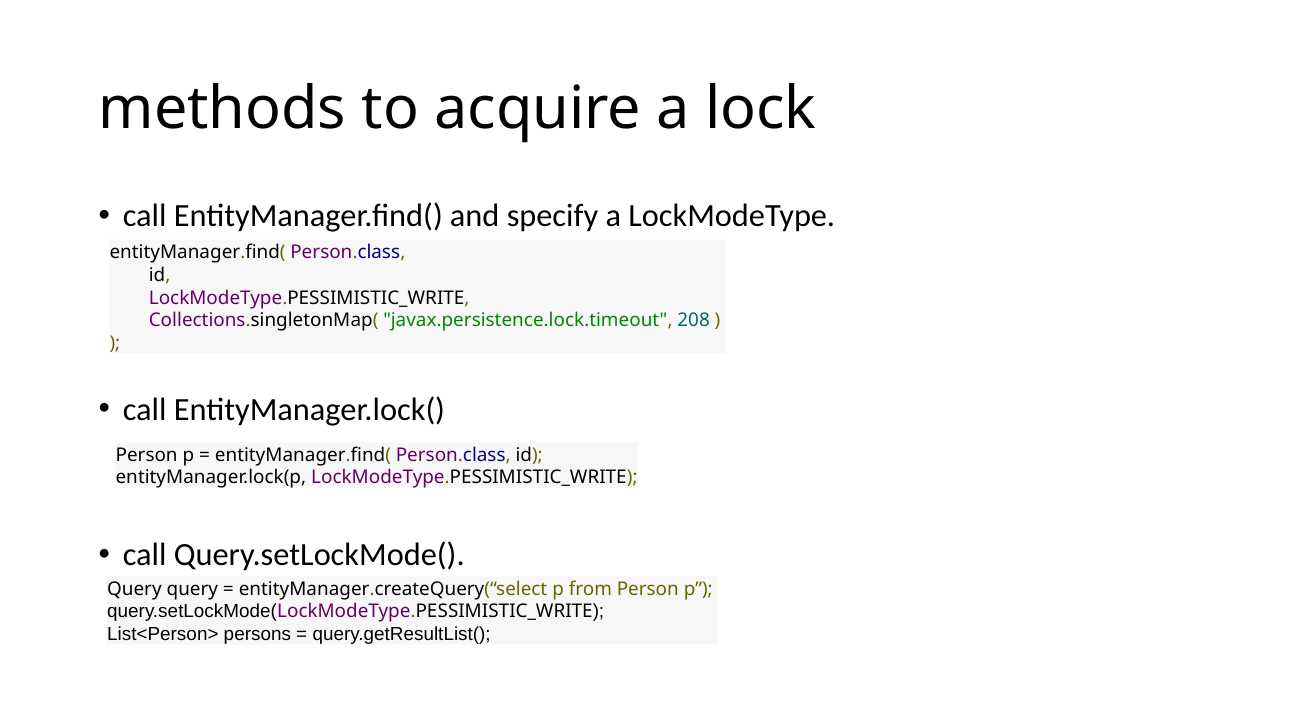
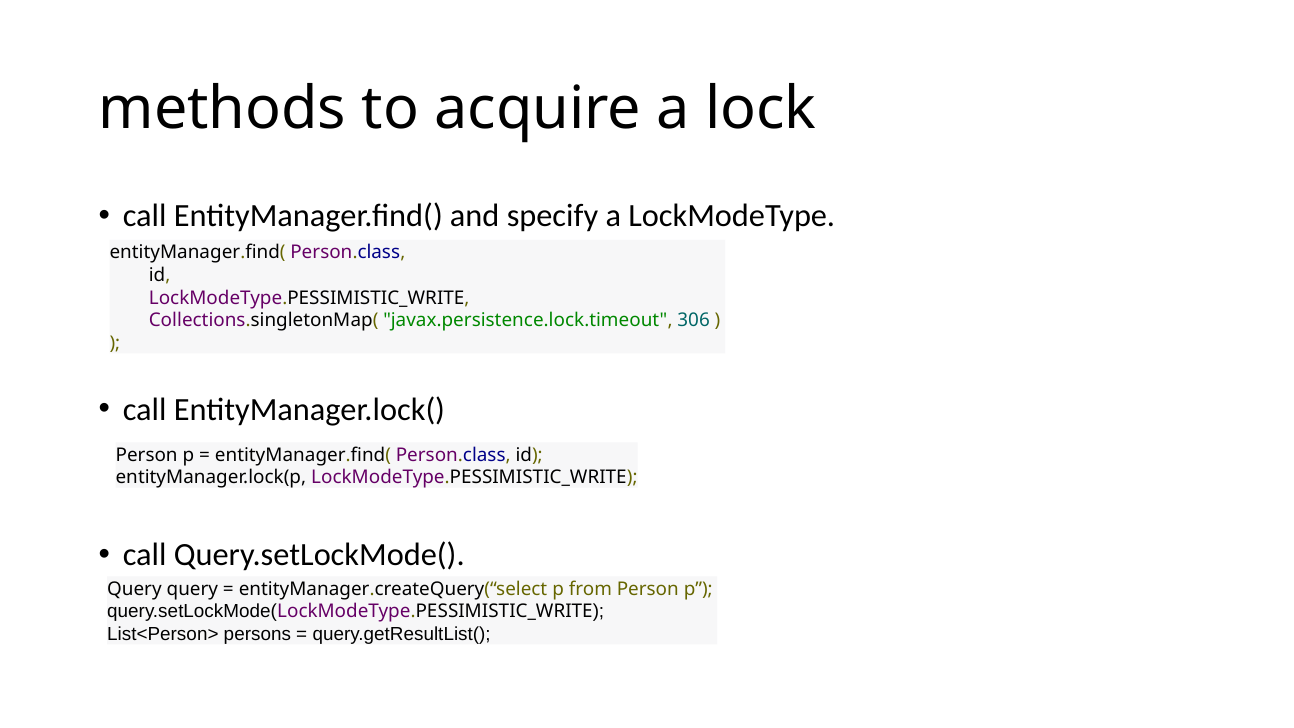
208: 208 -> 306 (694, 321)
